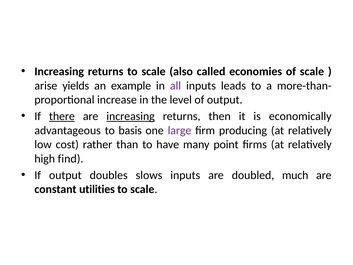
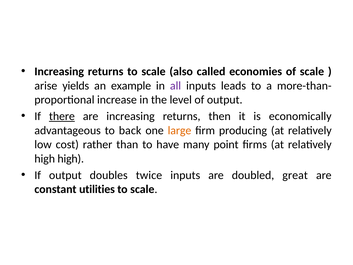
increasing underline: present -> none (131, 116)
basis: basis -> back (130, 130)
large colour: purple -> orange (179, 130)
high find: find -> high (71, 158)
slows: slows -> twice (149, 175)
much: much -> great (295, 175)
